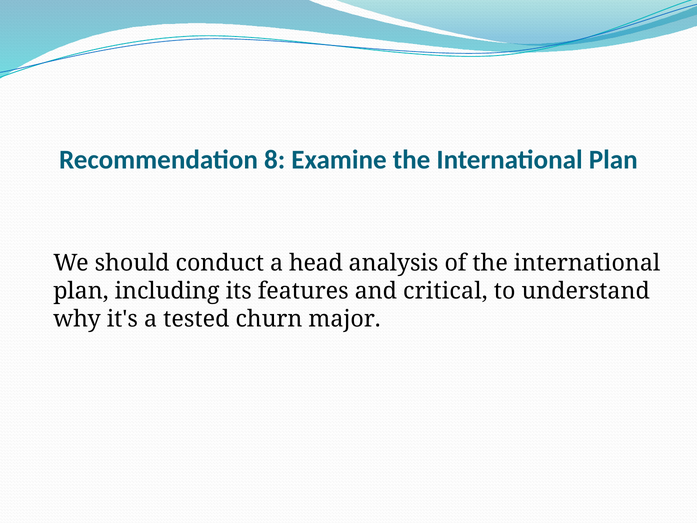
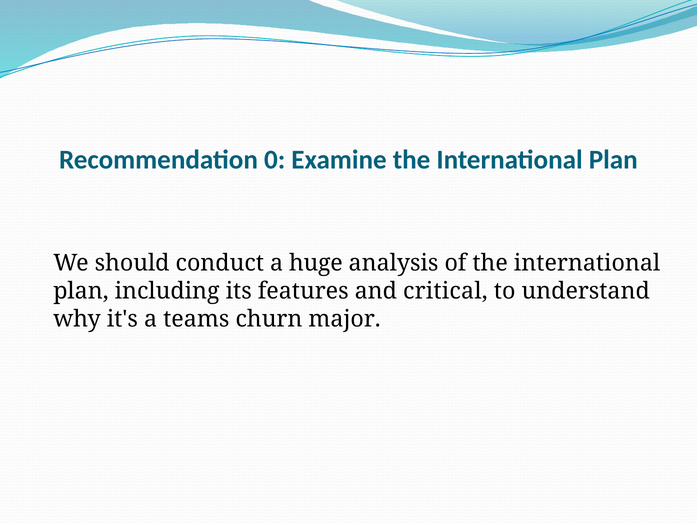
8: 8 -> 0 (275, 160)
head: head -> huge (316, 263)
tested: tested -> teams (196, 319)
